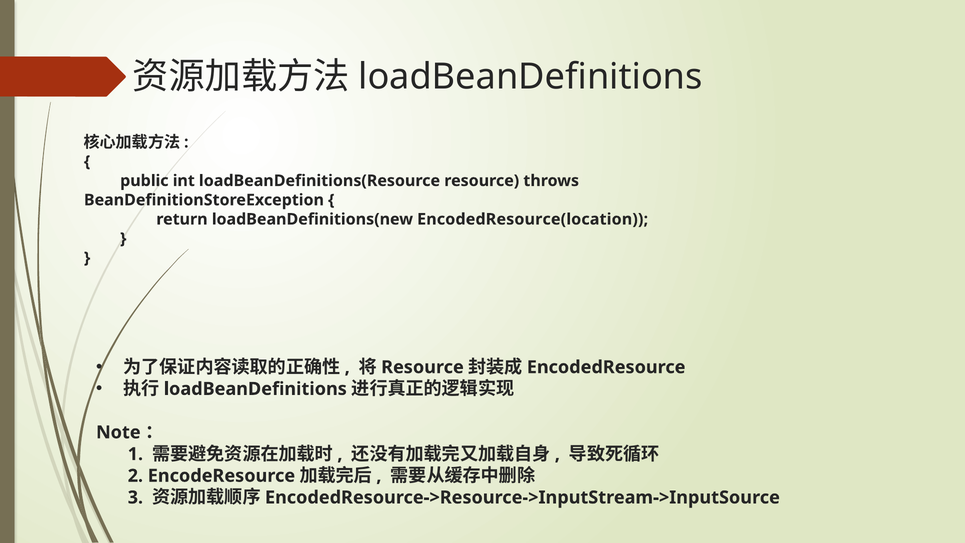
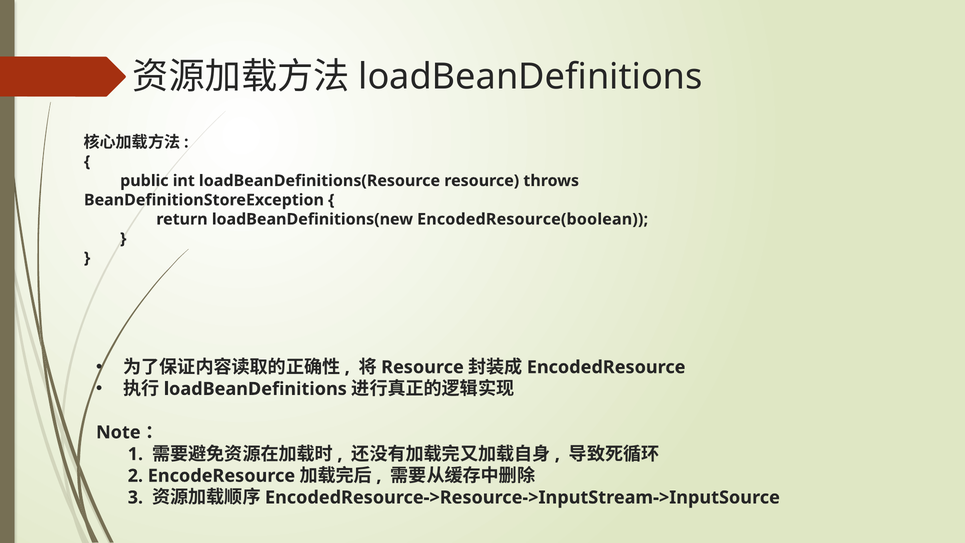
EncodedResource(location: EncodedResource(location -> EncodedResource(boolean (533, 219)
